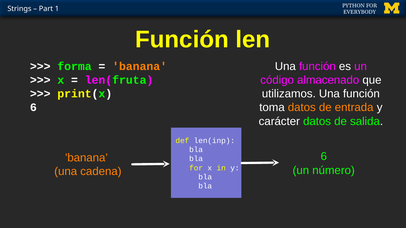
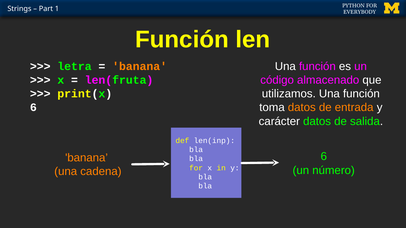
forma: forma -> letra (75, 66)
